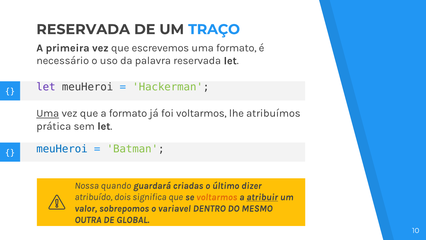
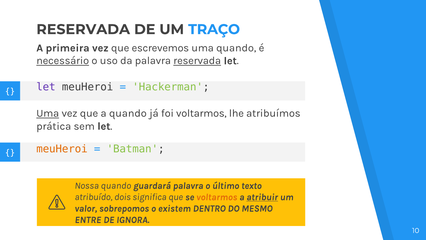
uma formato: formato -> quando (236, 48)
necessário underline: none -> present (63, 61)
reservada underline: none -> present (197, 61)
a formato: formato -> quando (128, 113)
meuHeroi colour: blue -> orange (62, 149)
guardará criadas: criadas -> palavra (188, 185)
dizer: dizer -> texto (252, 185)
variavel: variavel -> existem (174, 208)
OUTRA: OUTRA -> ENTRE (88, 220)
GLOBAL: GLOBAL -> IGNORA (133, 220)
